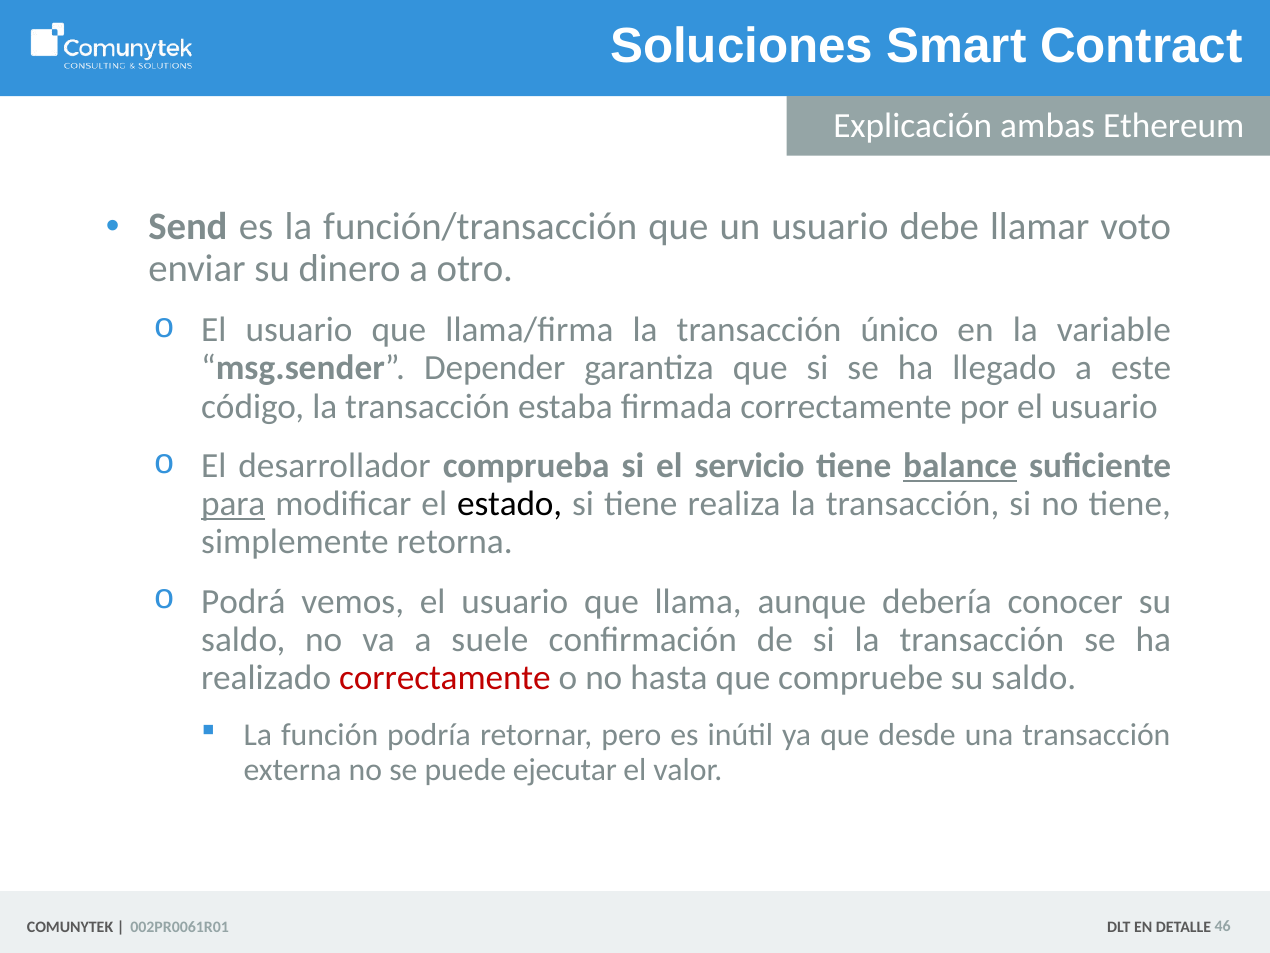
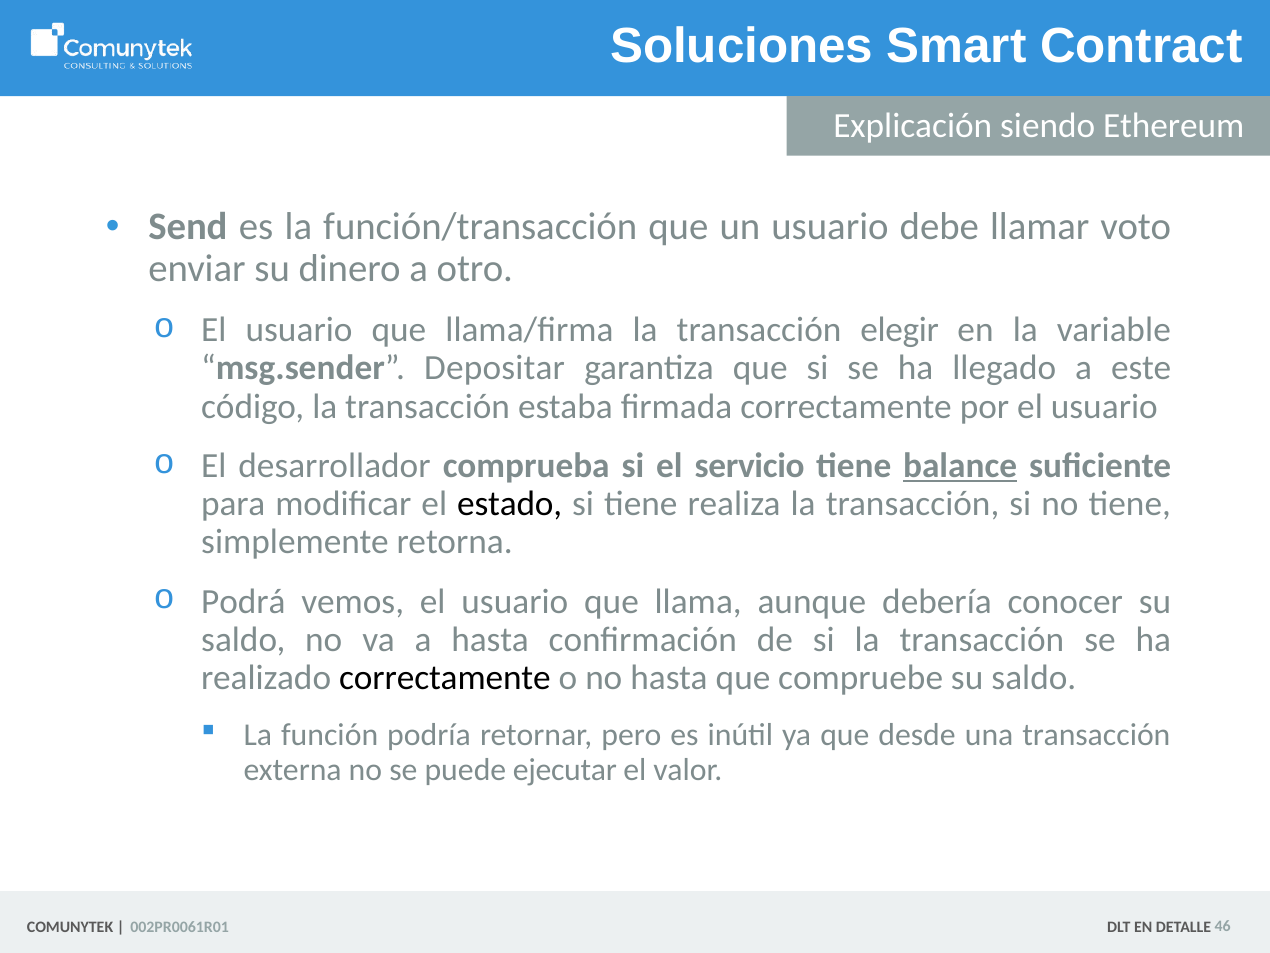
ambas: ambas -> siendo (1048, 126)
único: único -> elegir (900, 330)
Depender: Depender -> Depositar (495, 368)
para underline: present -> none (233, 504)
a suele: suele -> hasta (490, 639)
correctamente colour: red -> black (445, 678)
